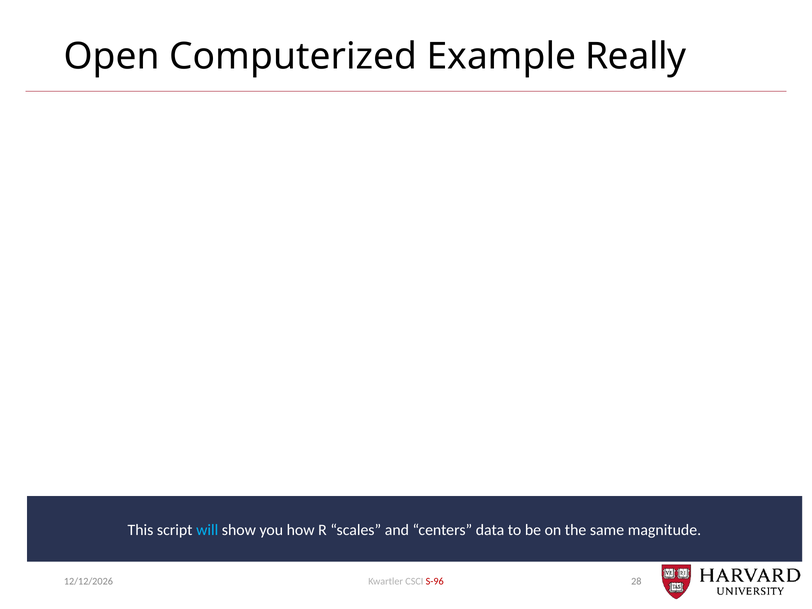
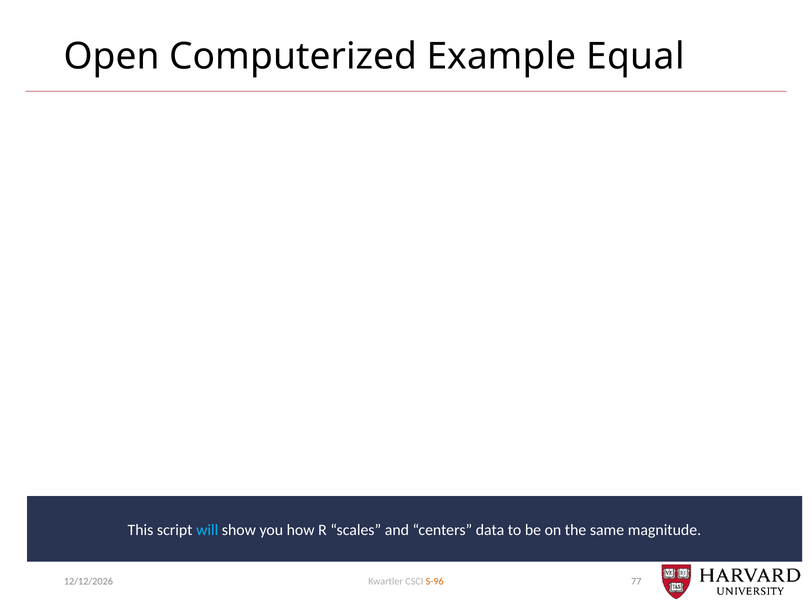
Really: Really -> Equal (635, 56)
S-96 colour: red -> orange (435, 581)
28: 28 -> 77 (636, 581)
